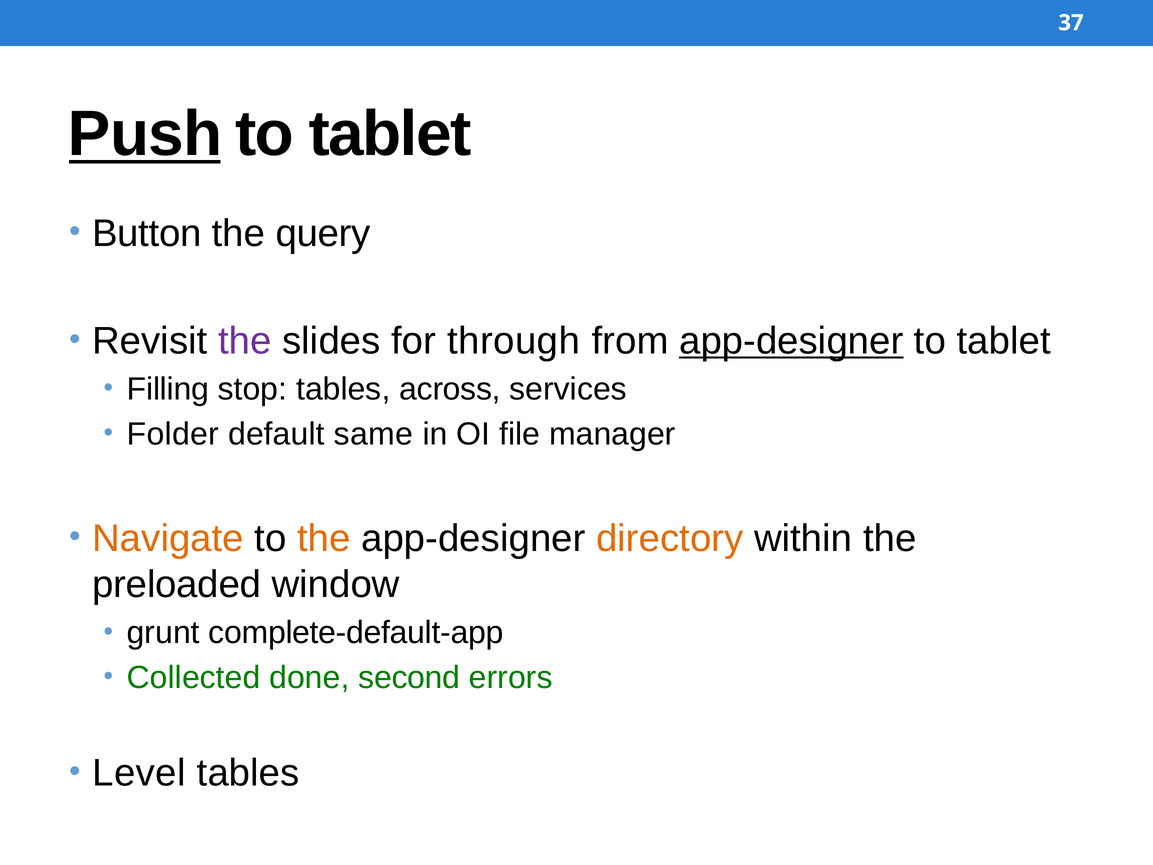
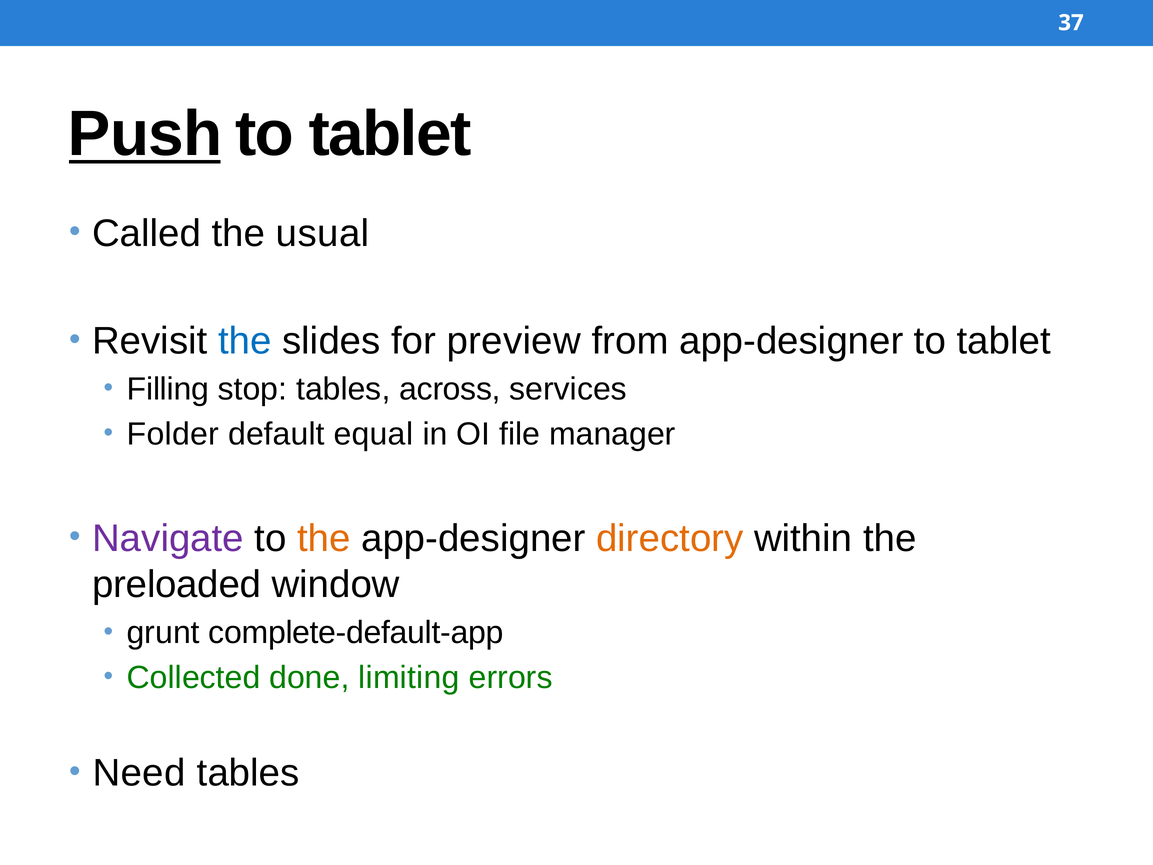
Button: Button -> Called (147, 233)
query: query -> usual (323, 233)
the colour: purple -> blue (245, 341)
through: through -> preview (514, 341)
app-designer underline: present -> none (791, 341)
same: same -> equal (373, 434)
Navigate colour: orange -> purple (168, 538)
second: second -> limiting (409, 678)
Level: Level -> Need (139, 773)
